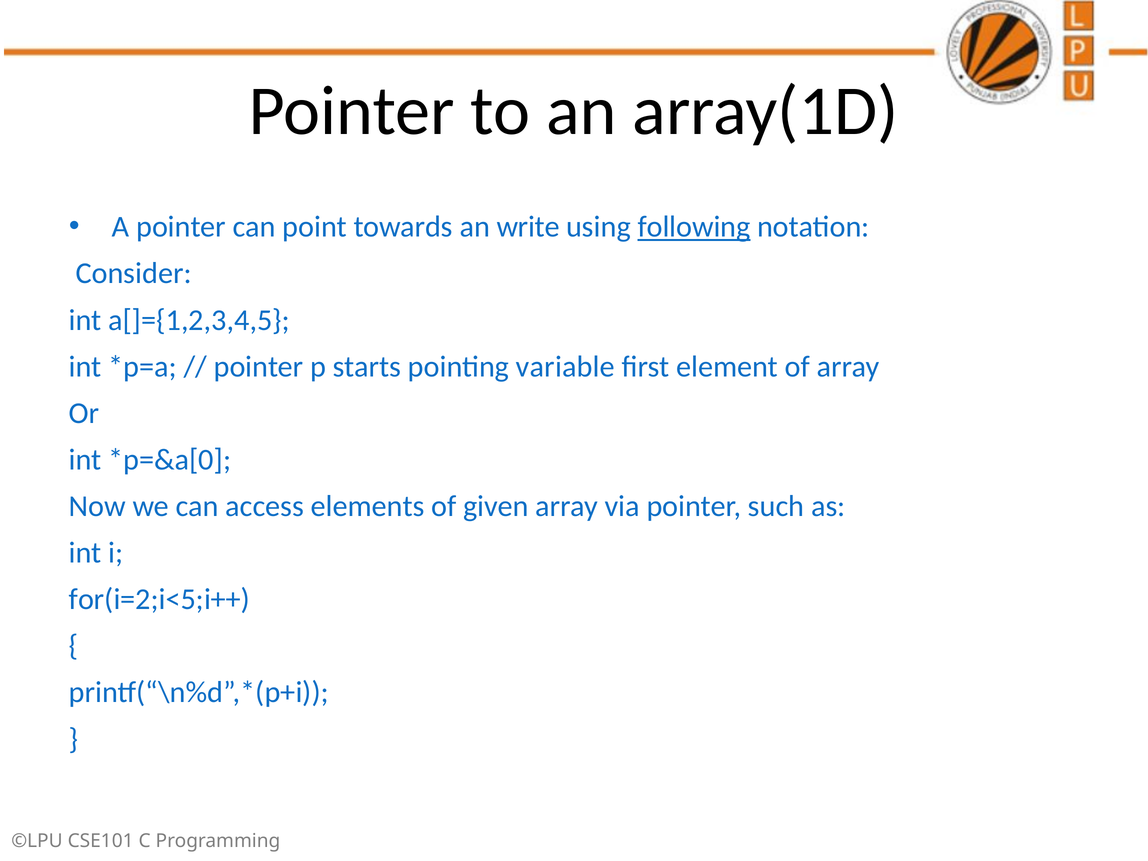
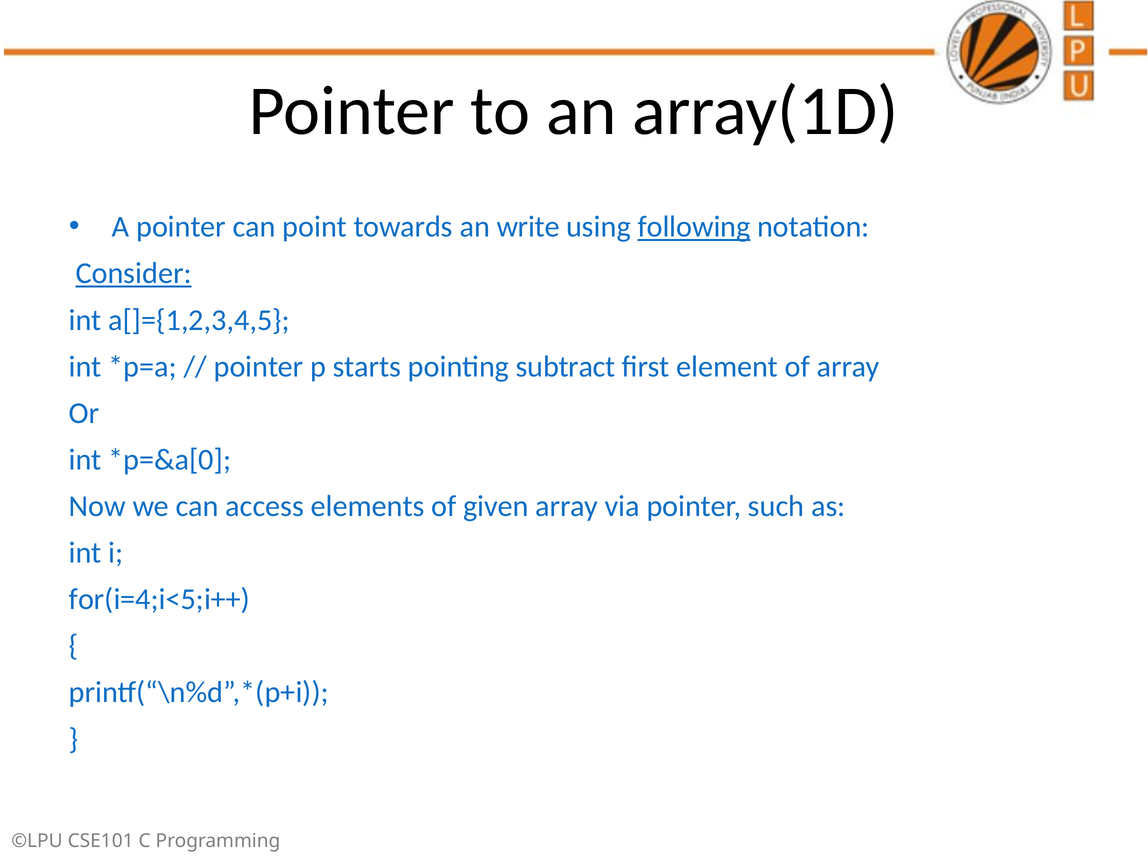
Consider underline: none -> present (134, 273)
variable: variable -> subtract (566, 367)
for(i=2;i<5;i++: for(i=2;i<5;i++ -> for(i=4;i<5;i++ (160, 599)
